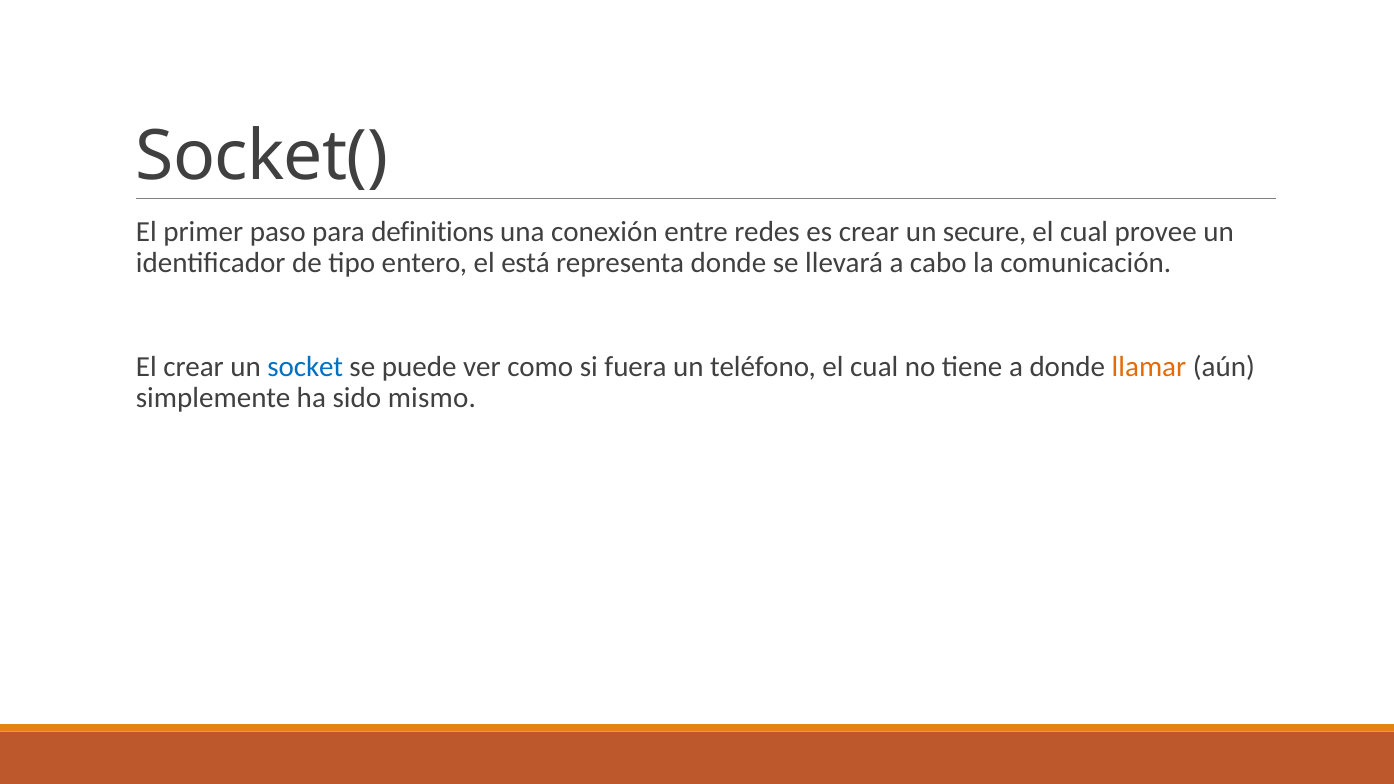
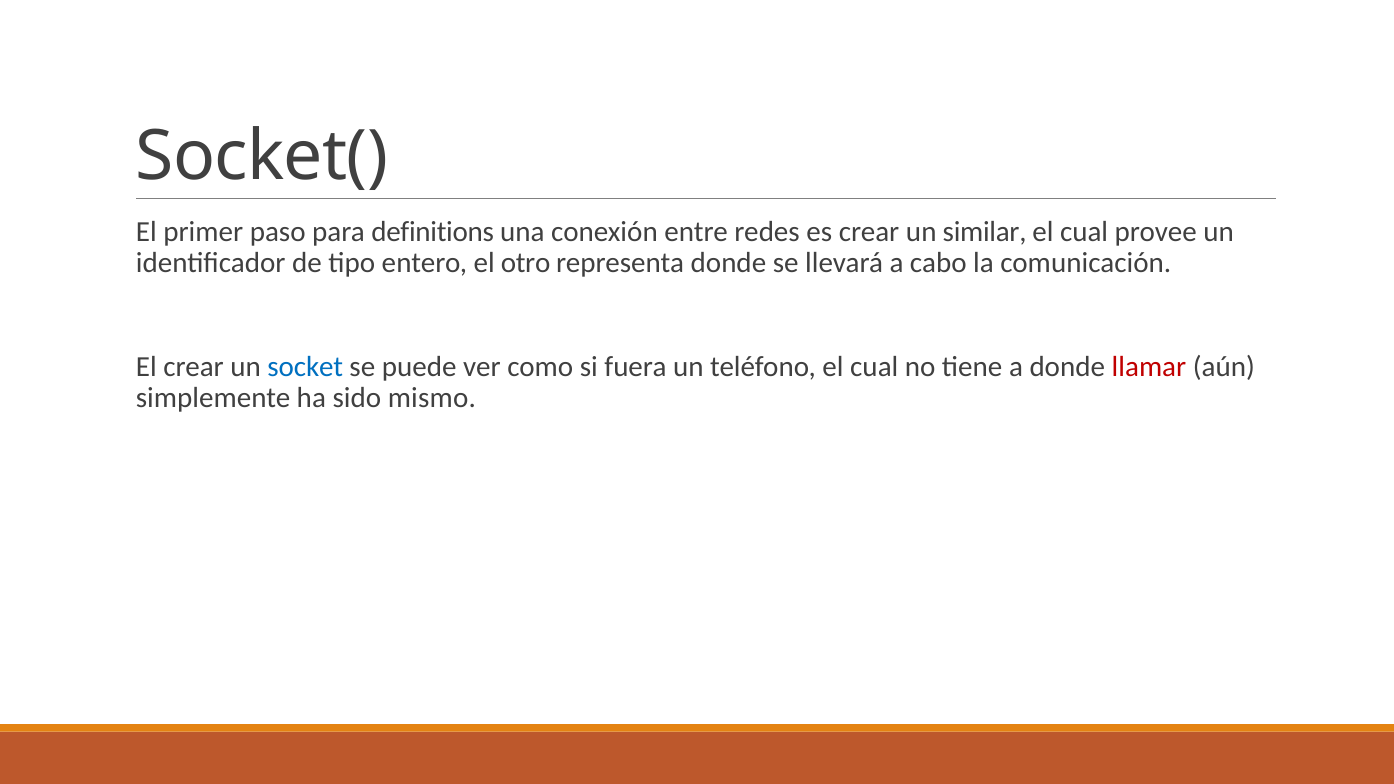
secure: secure -> similar (985, 232)
está: está -> otro (526, 263)
llamar colour: orange -> red (1149, 367)
